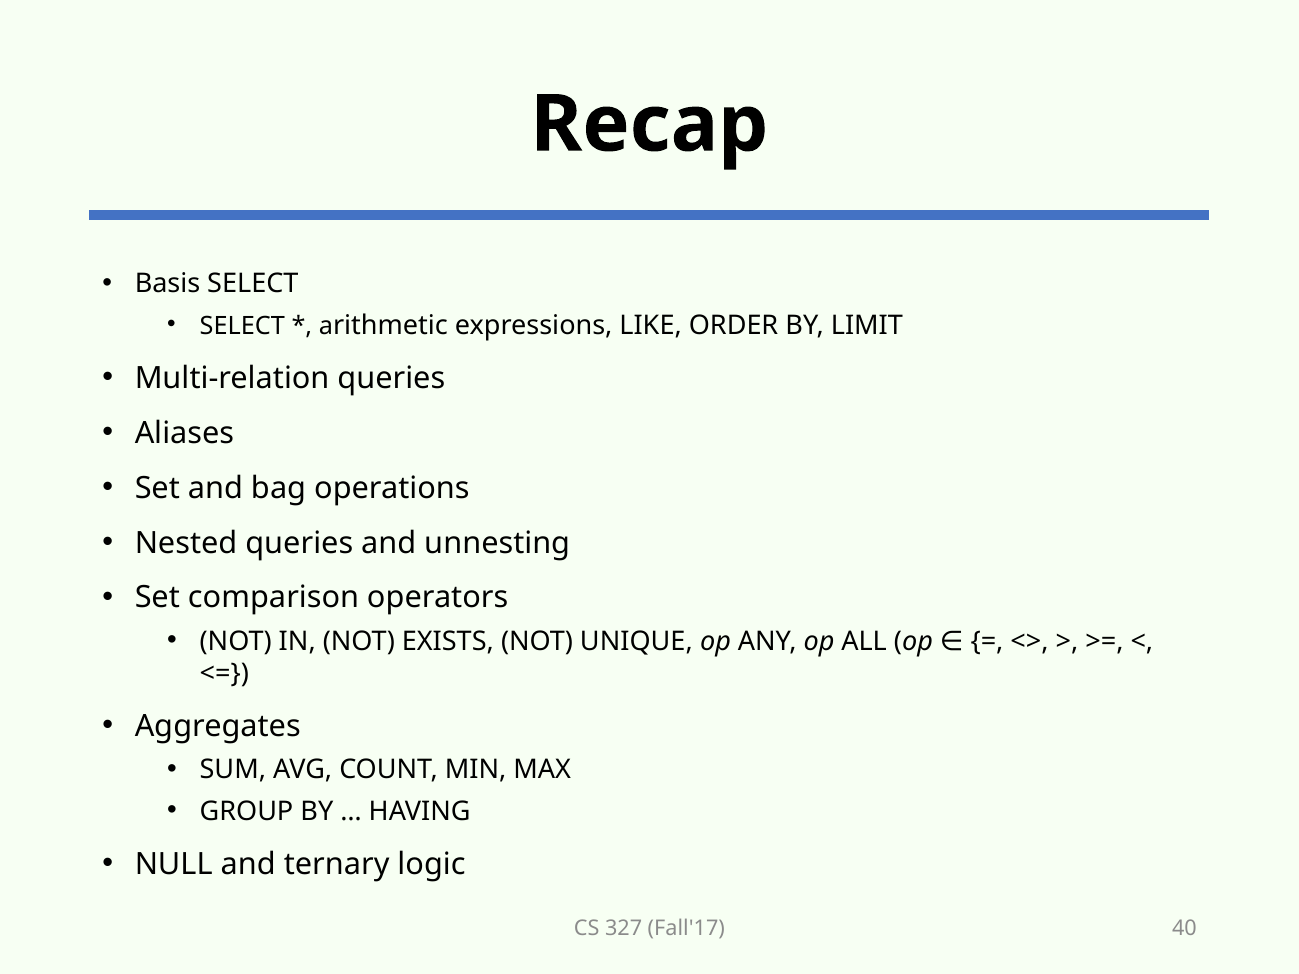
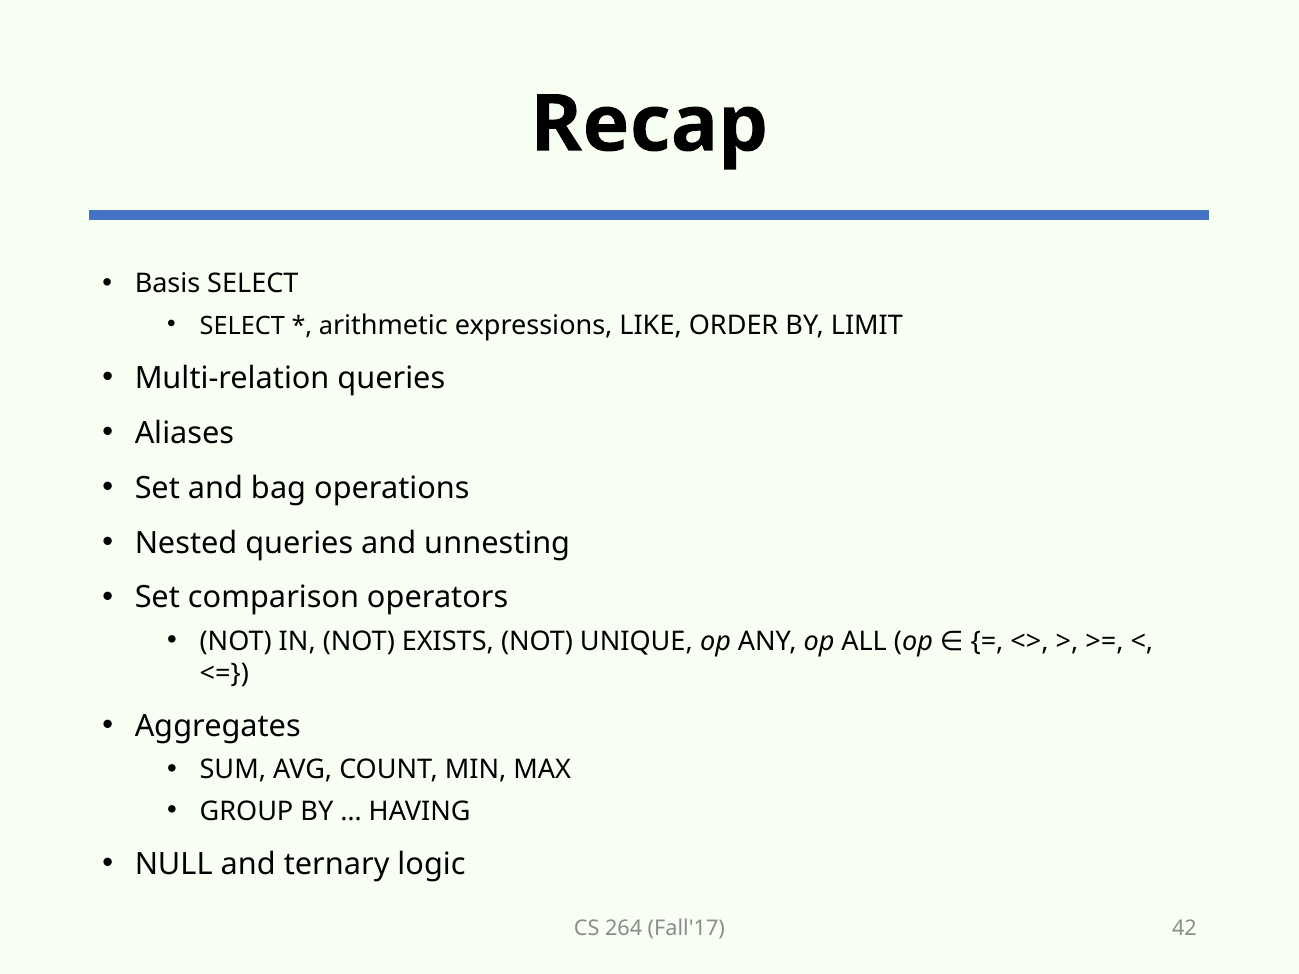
327: 327 -> 264 (624, 929)
40: 40 -> 42 (1184, 929)
